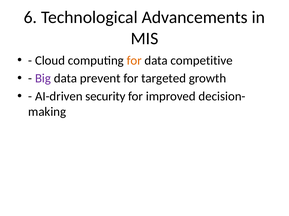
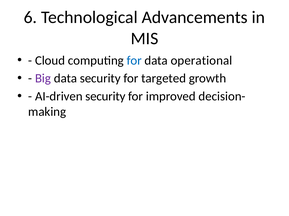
for colour: orange -> blue (134, 61)
competitive: competitive -> operational (202, 61)
data prevent: prevent -> security (100, 79)
